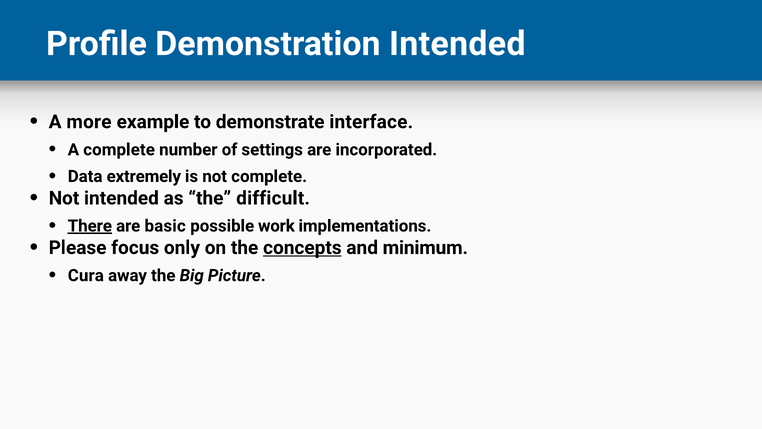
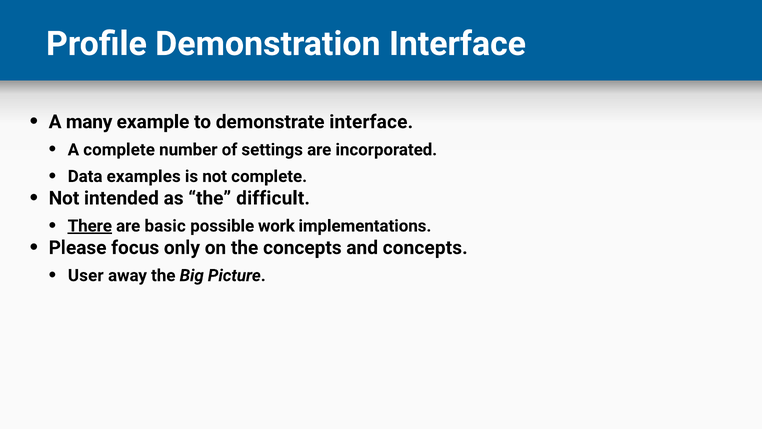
Demonstration Intended: Intended -> Interface (457, 44)
more: more -> many (89, 122)
extremely: extremely -> examples (144, 176)
concepts underline: present -> none (302, 248)
and minimum: minimum -> concepts (425, 248)
Cura: Cura -> User (86, 275)
